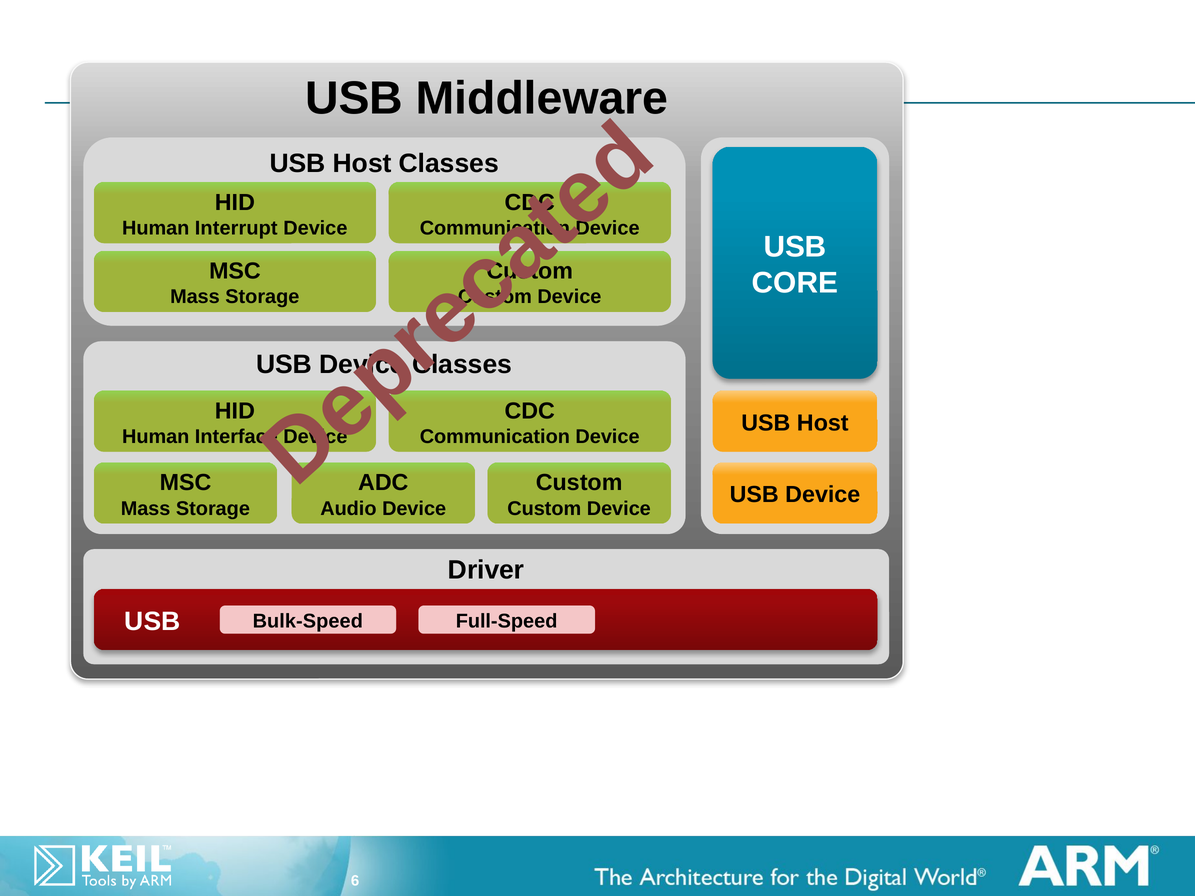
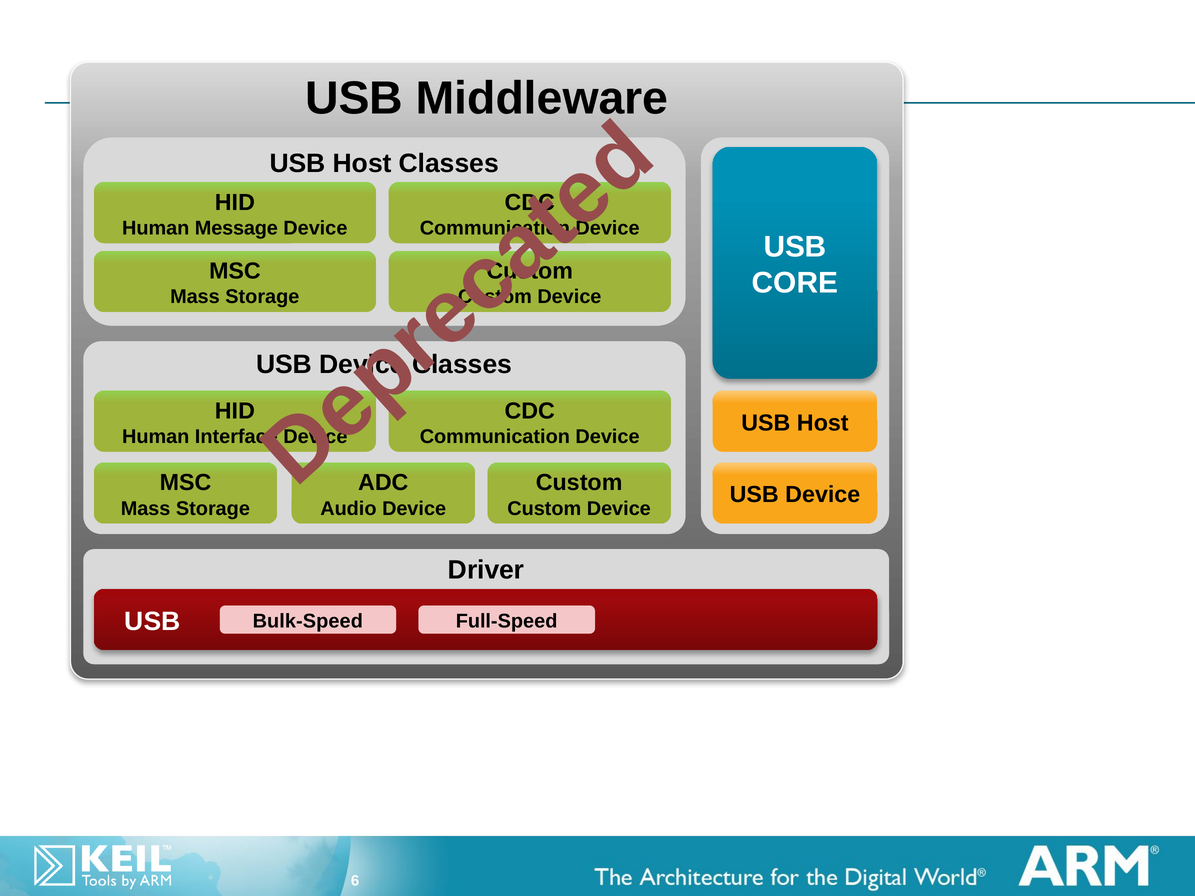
Interrupt: Interrupt -> Message (236, 228)
